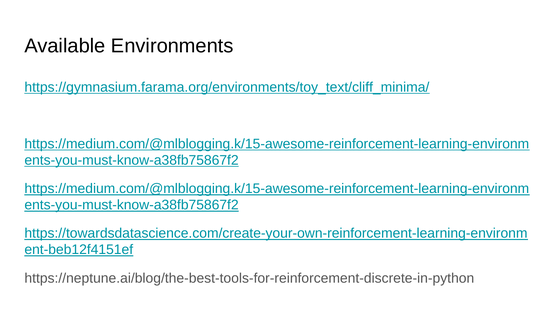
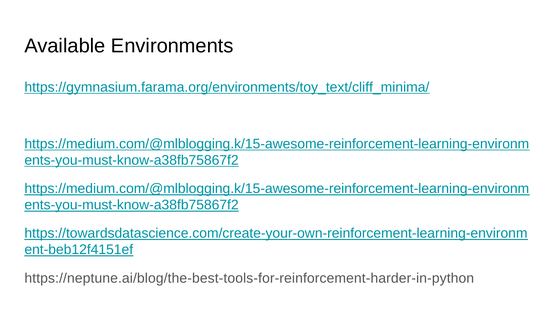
https://neptune.ai/blog/the-best-tools-for-reinforcement-discrete-in-python: https://neptune.ai/blog/the-best-tools-for-reinforcement-discrete-in-python -> https://neptune.ai/blog/the-best-tools-for-reinforcement-harder-in-python (249, 278)
